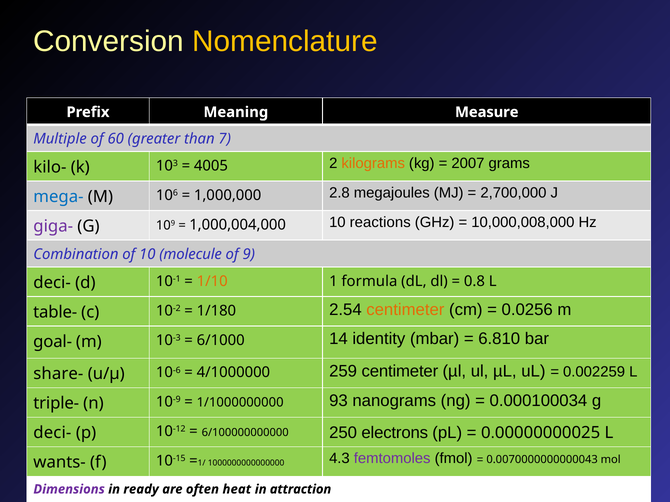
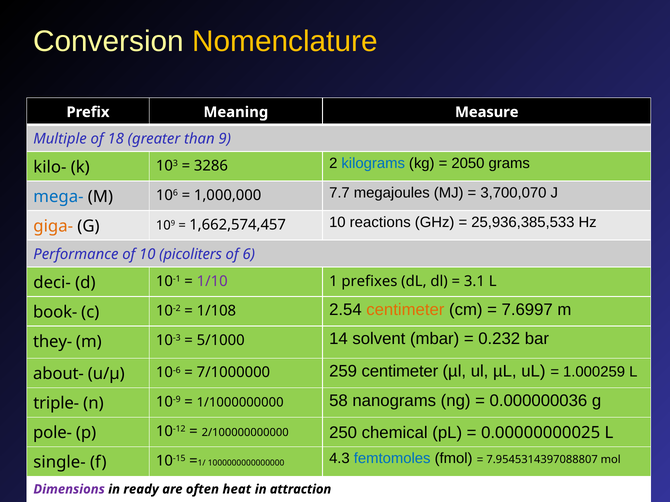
60: 60 -> 18 (116, 139)
7: 7 -> 9 (225, 139)
4005: 4005 -> 3286 (211, 166)
kilograms colour: orange -> blue (373, 164)
2007: 2007 -> 2050 (468, 164)
2.8: 2.8 -> 7.7 (339, 193)
2,700,000: 2,700,000 -> 3,700,070 (513, 193)
giga- colour: purple -> orange (53, 226)
1,000,004,000: 1,000,004,000 -> 1,662,574,457 (238, 225)
10,000,008,000: 10,000,008,000 -> 25,936,385,533 (523, 223)
Combination: Combination -> Performance (76, 255)
molecule: molecule -> picoliters (191, 255)
9: 9 -> 6 (249, 255)
1/10 colour: orange -> purple (212, 282)
formula: formula -> prefixes (369, 282)
0.8: 0.8 -> 3.1 (474, 282)
table-: table- -> book- (55, 312)
1/180: 1/180 -> 1/108 (216, 311)
0.0256: 0.0256 -> 7.6997 (527, 310)
goal-: goal- -> they- (53, 342)
6/1000: 6/1000 -> 5/1000 (221, 341)
identity: identity -> solvent (379, 339)
6.810: 6.810 -> 0.232 (499, 339)
share-: share- -> about- (58, 374)
4/1000000: 4/1000000 -> 7/1000000 (233, 373)
0.002259: 0.002259 -> 1.000259 (594, 372)
93: 93 -> 58 (338, 401)
0.000100034: 0.000100034 -> 0.000000036 (538, 401)
deci-: deci- -> pole- (52, 433)
6/100000000000: 6/100000000000 -> 2/100000000000 (245, 433)
electrons: electrons -> chemical (395, 433)
wants-: wants- -> single- (60, 463)
femtomoles colour: purple -> blue (392, 459)
0.0070000000000043: 0.0070000000000043 -> 7.9545314397088807 (542, 460)
